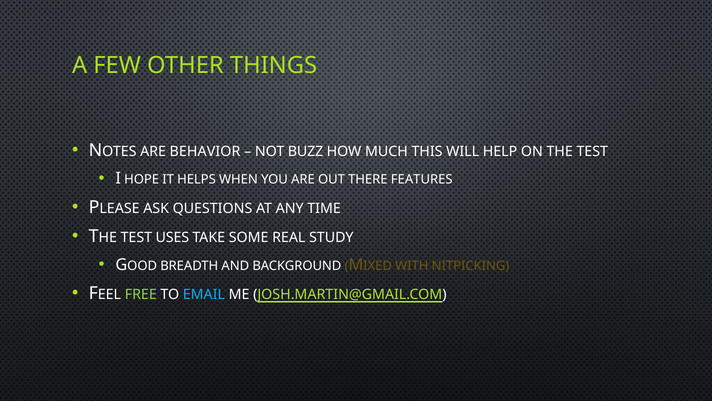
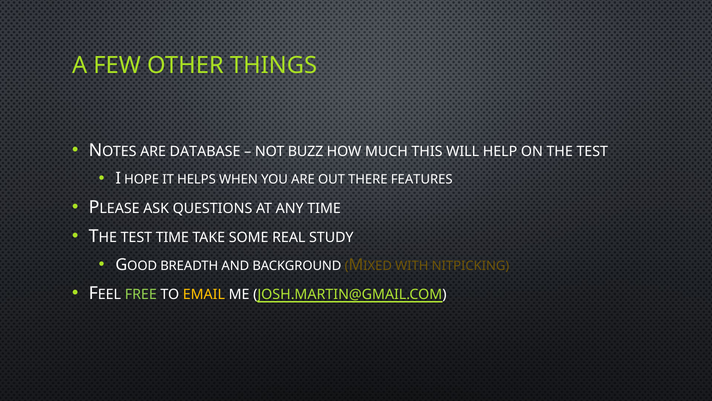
BEHAVIOR: BEHAVIOR -> DATABASE (205, 151)
TEST USES: USES -> TIME (172, 237)
EMAIL colour: light blue -> yellow (204, 294)
